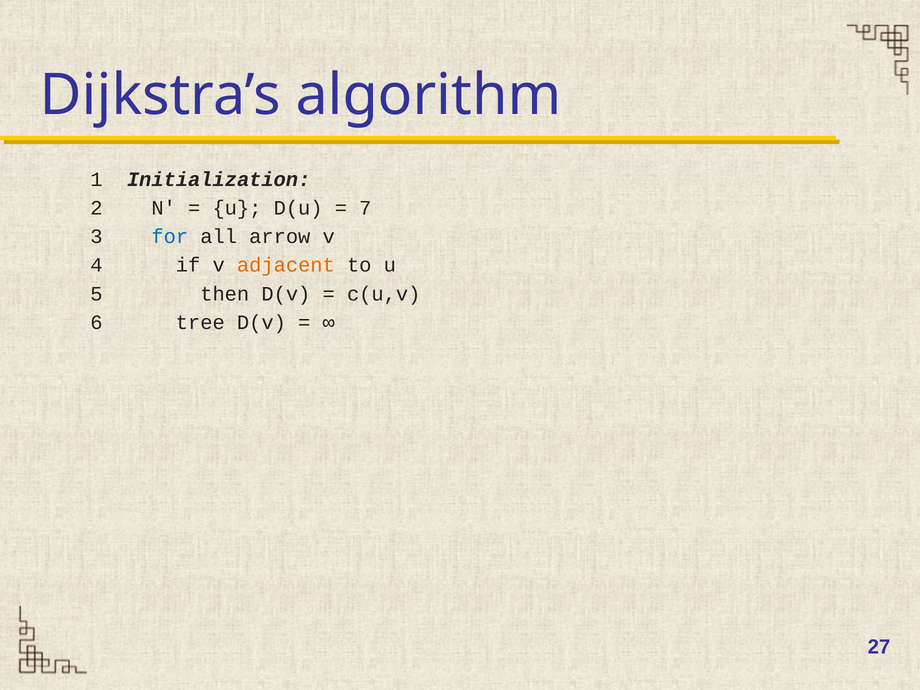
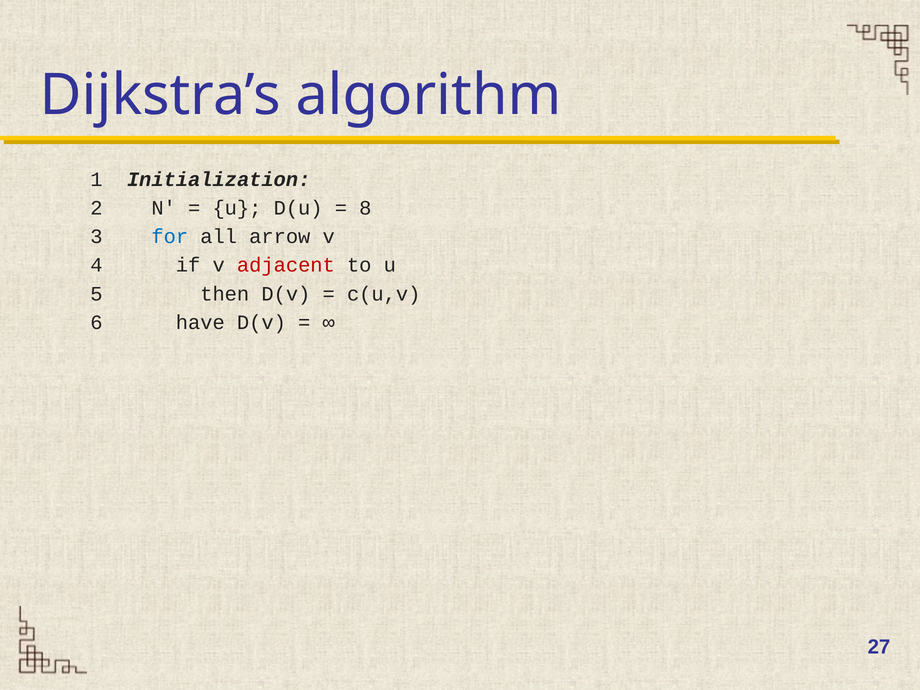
7: 7 -> 8 (365, 208)
adjacent colour: orange -> red (286, 265)
tree: tree -> have (200, 322)
